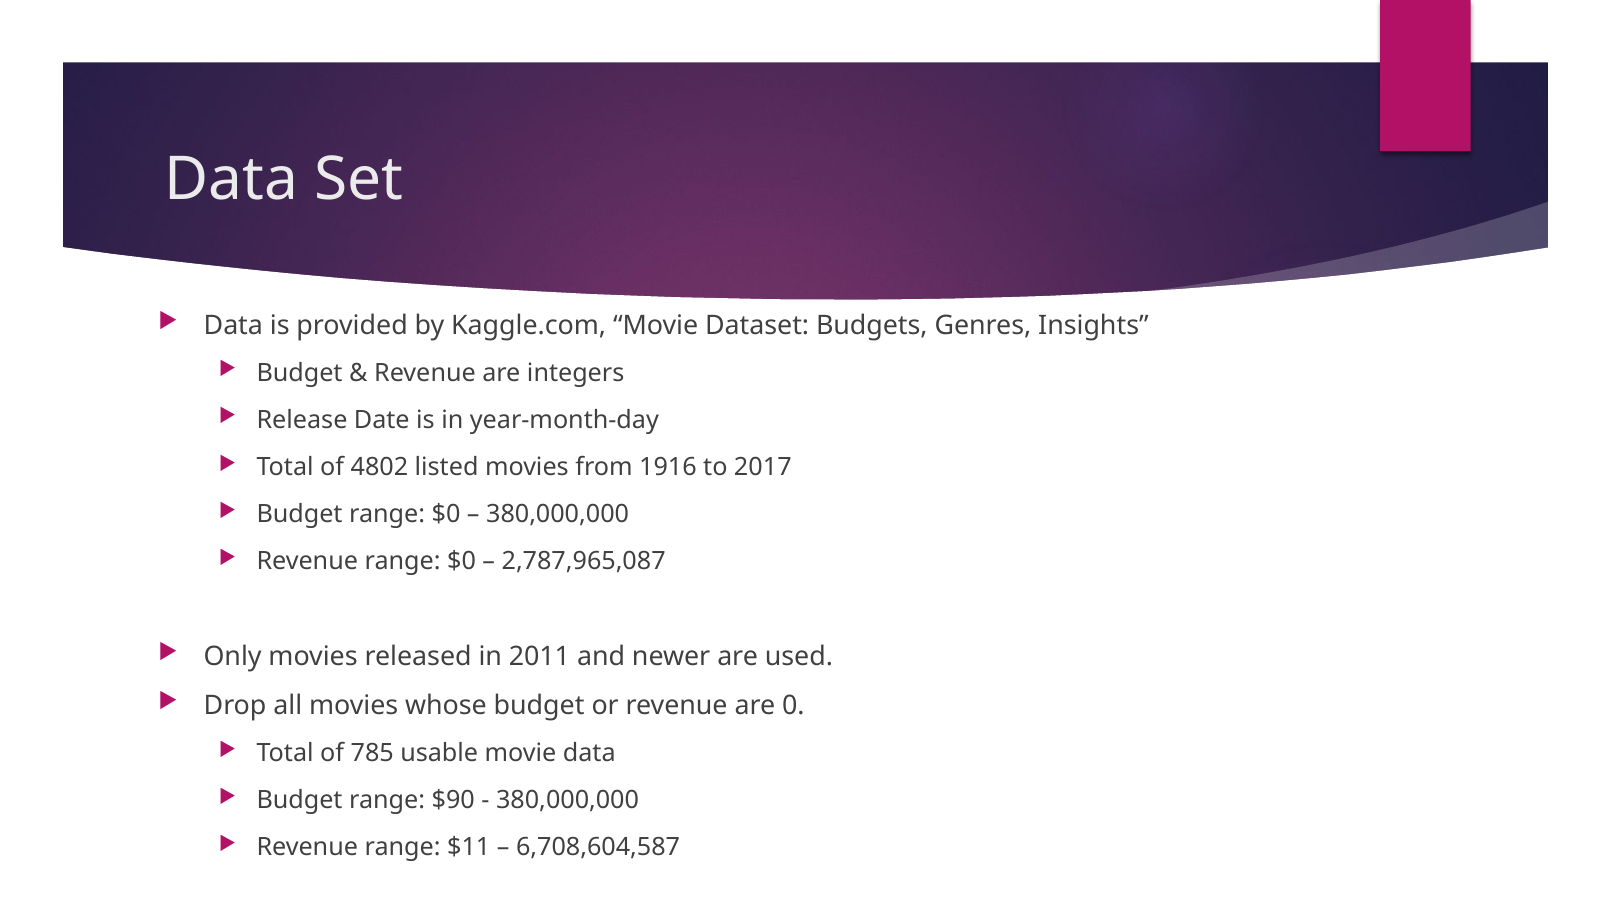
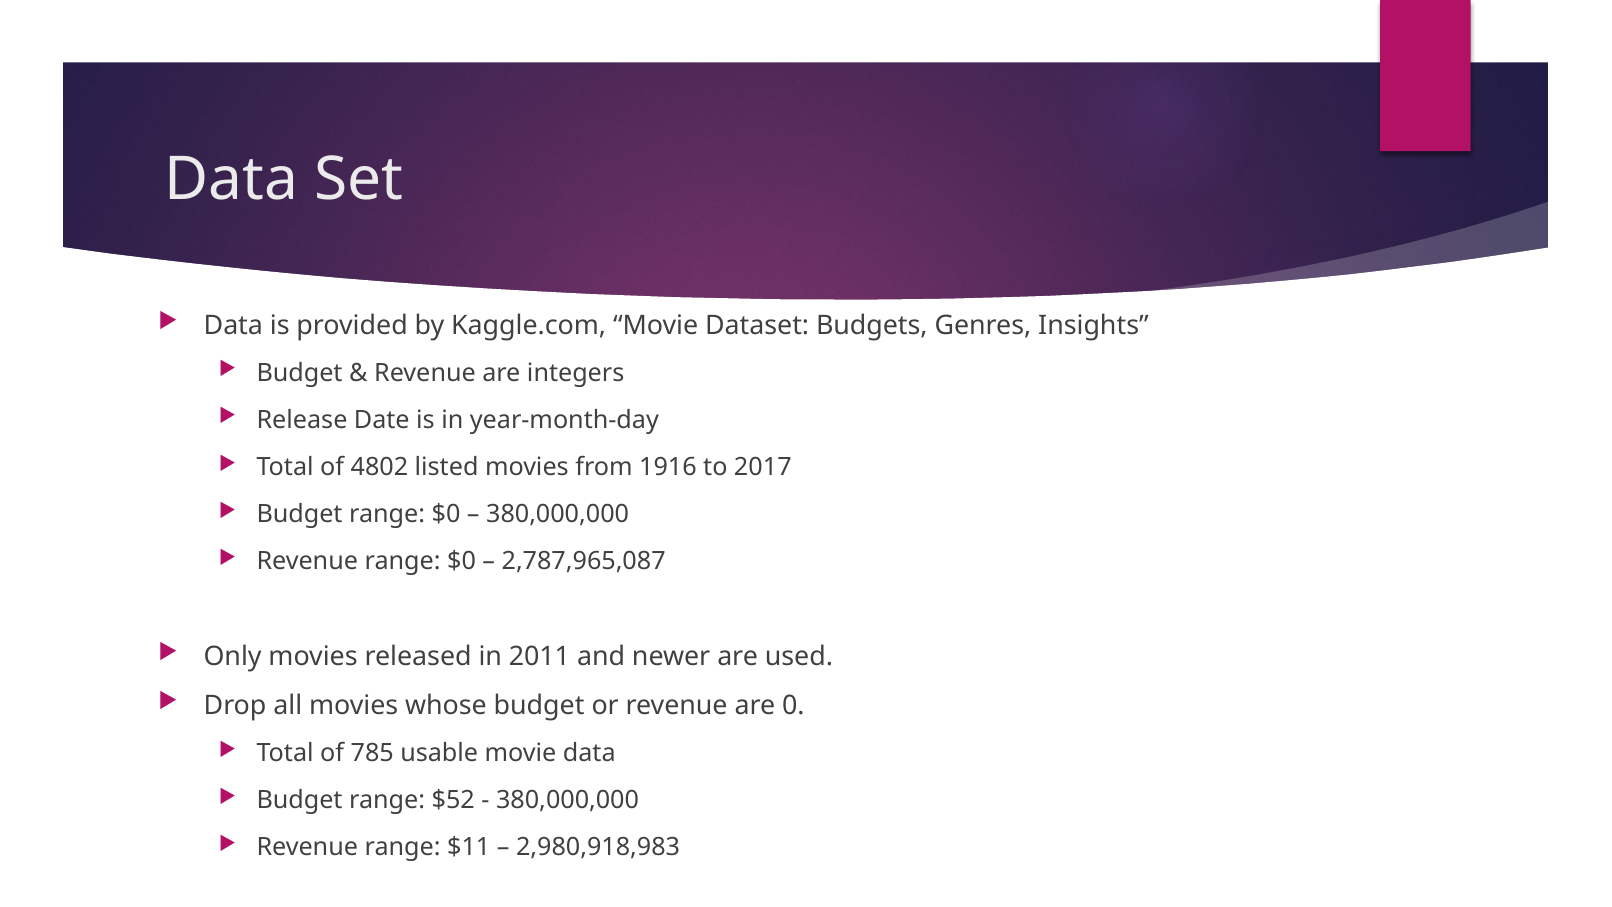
$90: $90 -> $52 (453, 800)
6,708,604,587: 6,708,604,587 -> 2,980,918,983 (598, 847)
